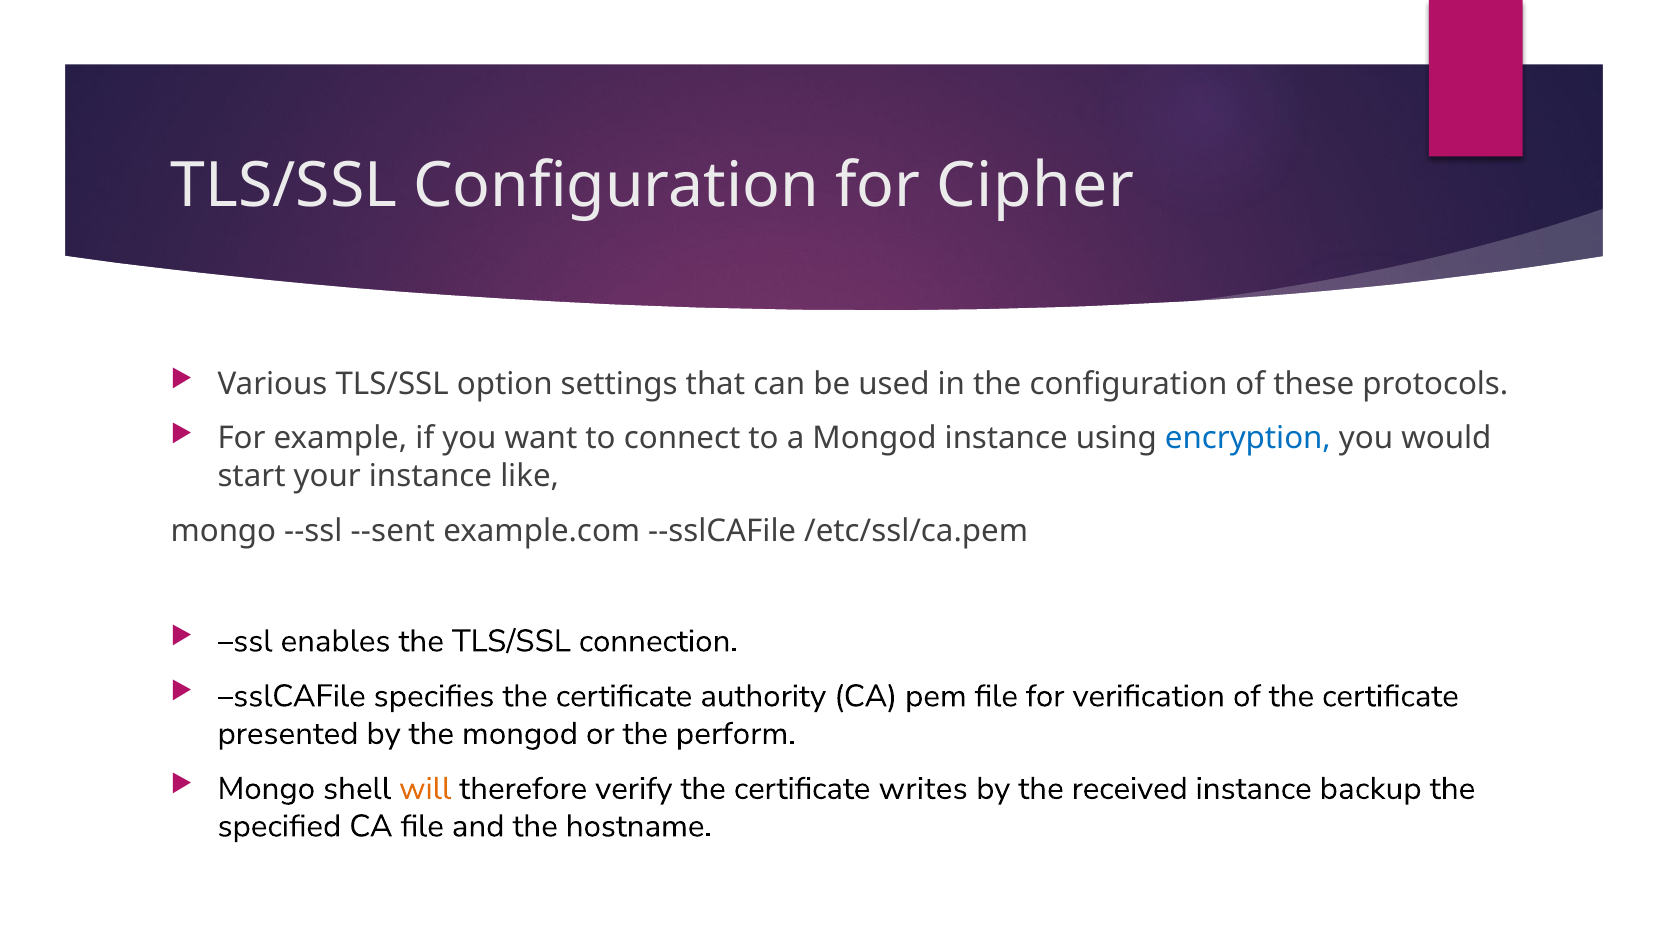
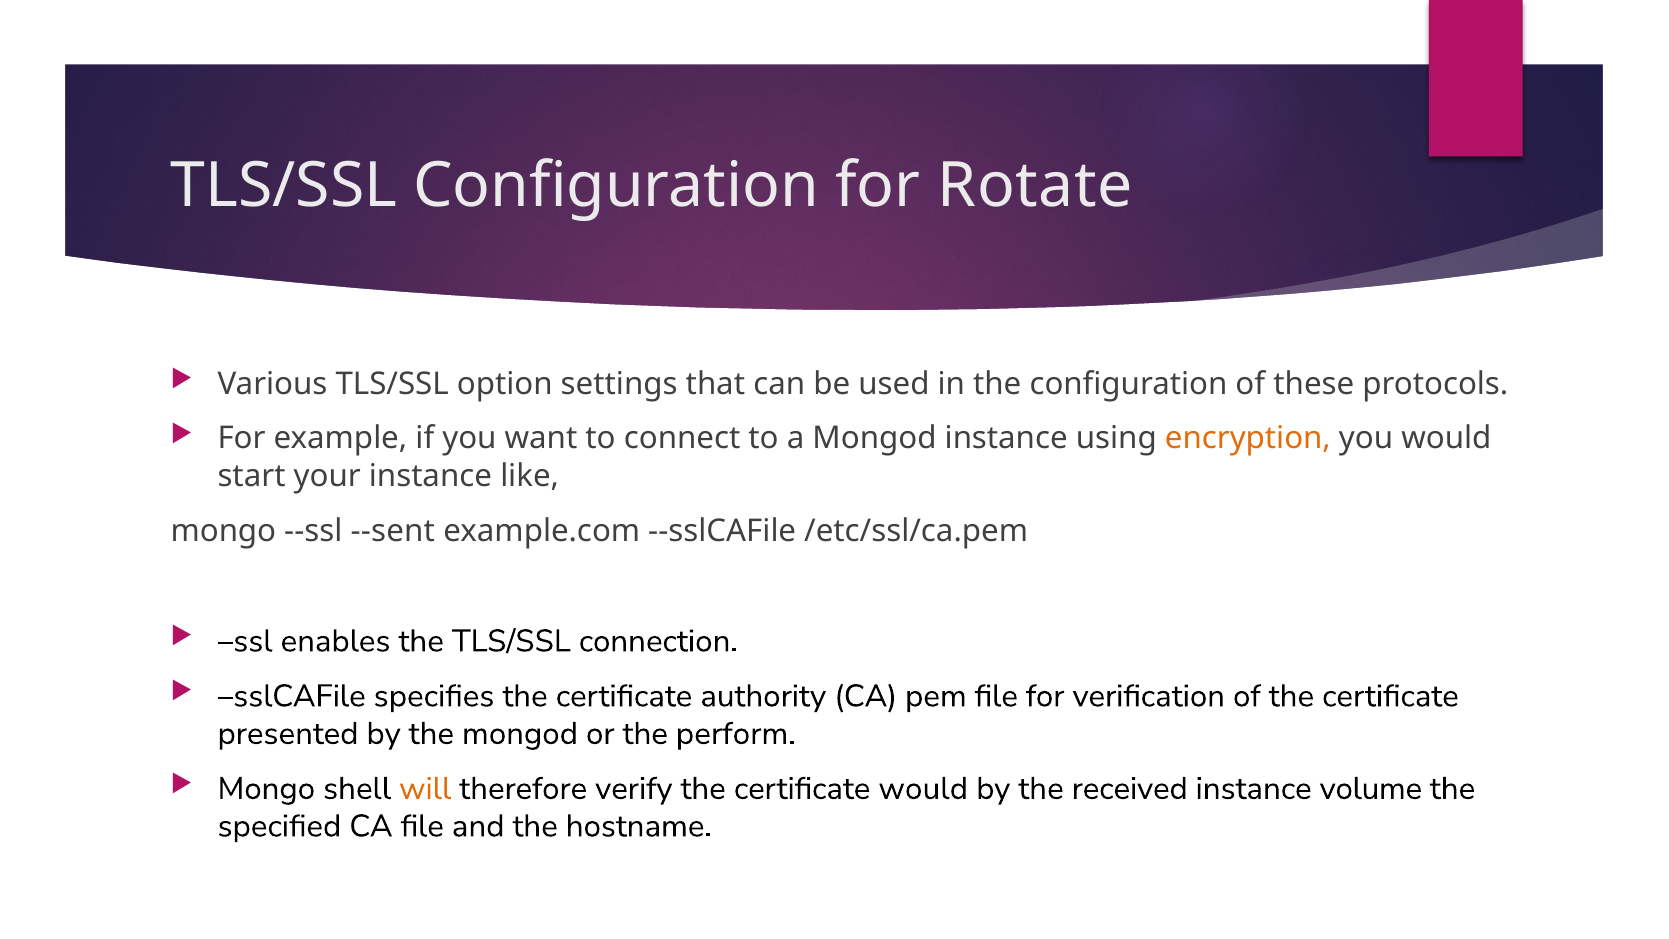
Cipher: Cipher -> Rotate (1035, 186)
encryption colour: blue -> orange (1248, 439)
certificate writes: writes -> would (923, 788)
backup: backup -> volume (1371, 788)
